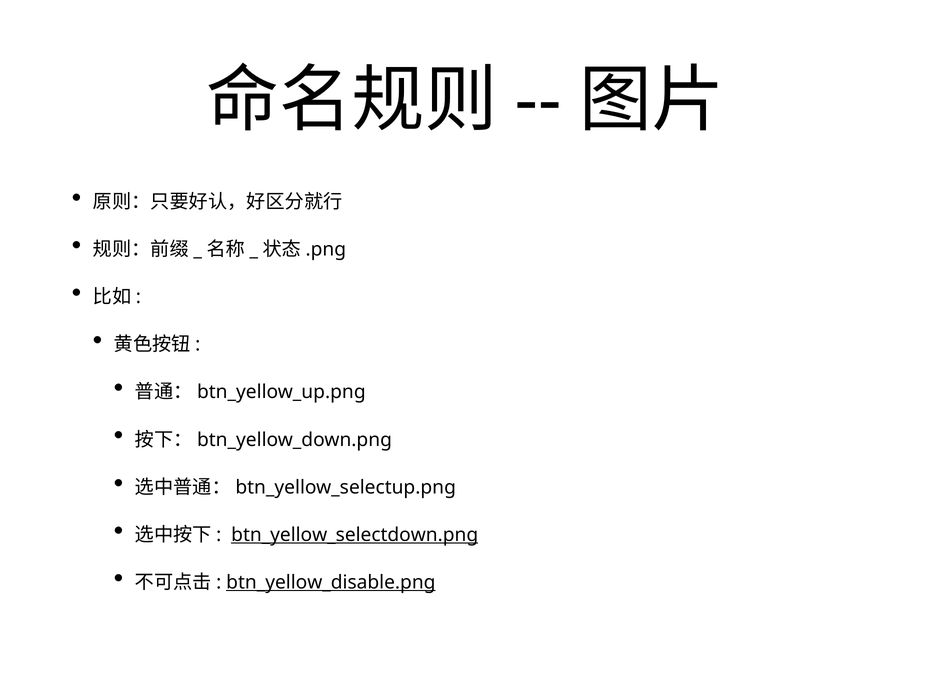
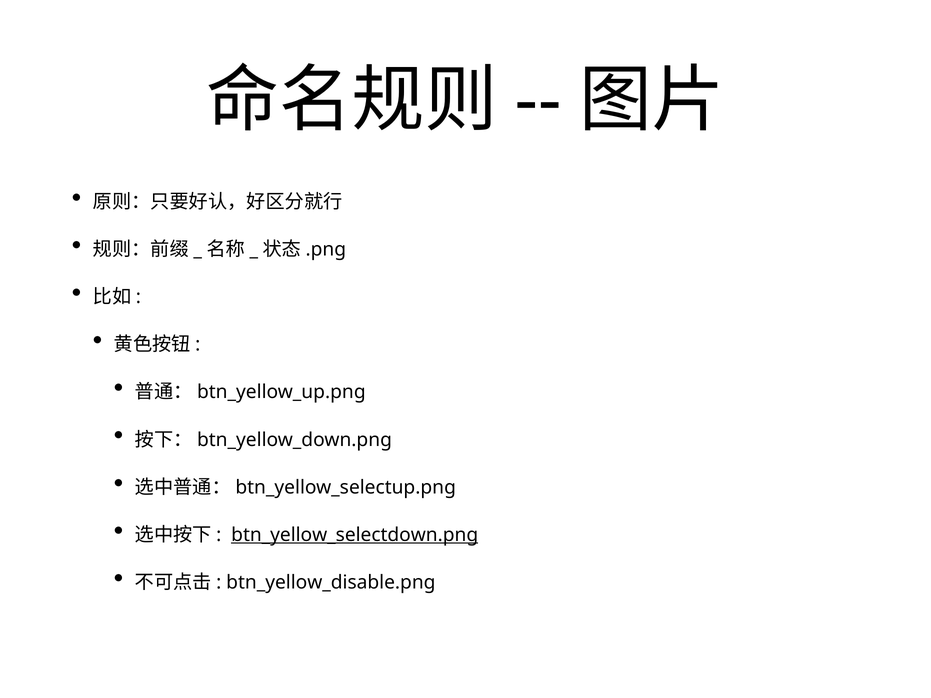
btn_yellow_disable.png underline: present -> none (331, 583)
